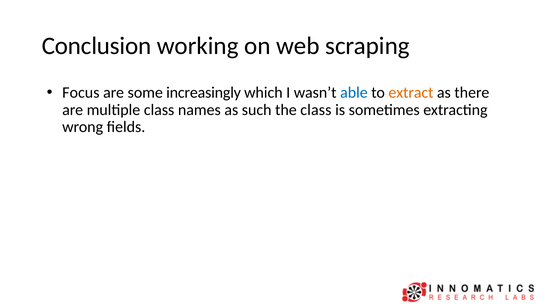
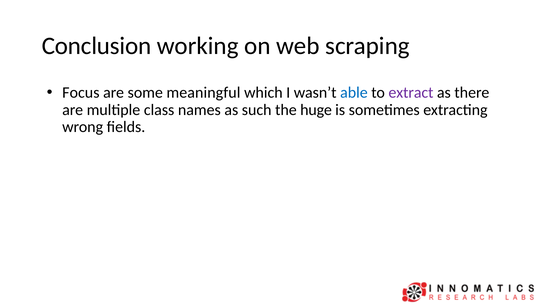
increasingly: increasingly -> meaningful (203, 92)
extract colour: orange -> purple (411, 92)
the class: class -> huge (316, 110)
